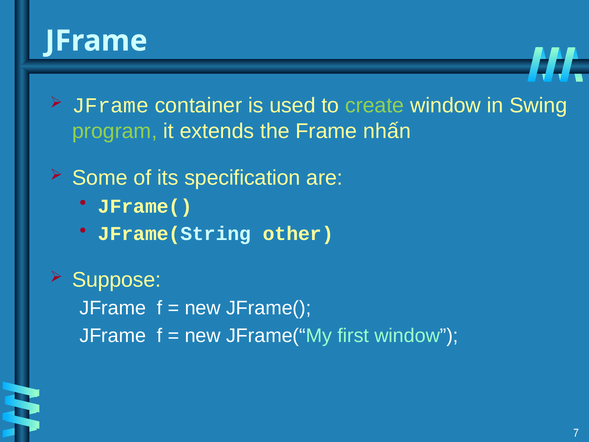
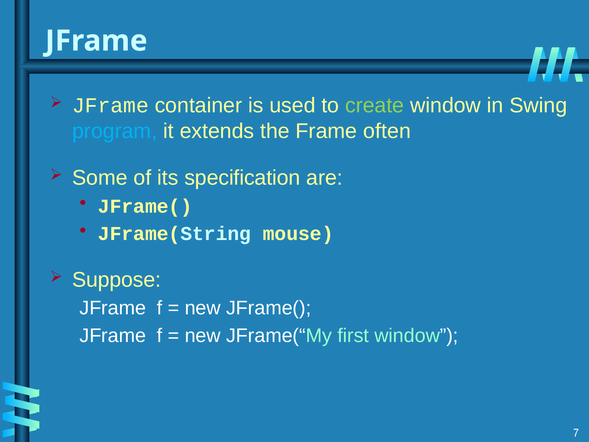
program colour: light green -> light blue (115, 131)
nhấn: nhấn -> often (387, 131)
other: other -> mouse (298, 234)
